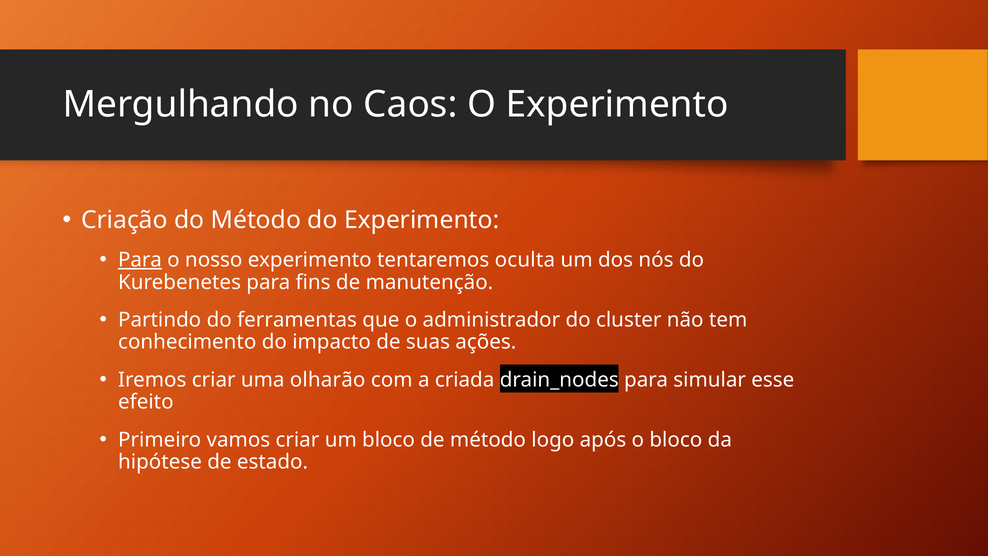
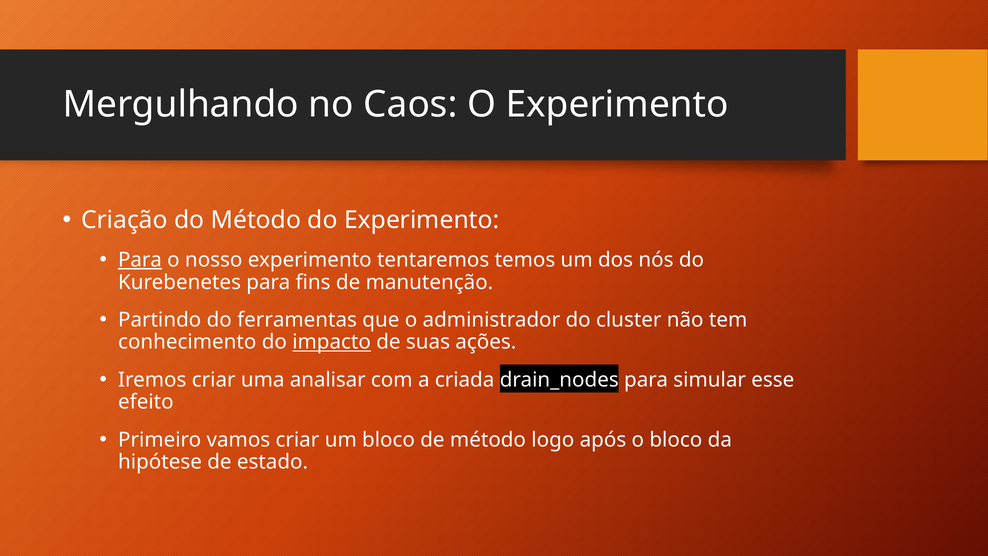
oculta: oculta -> temos (525, 260)
impacto underline: none -> present (332, 342)
olharão: olharão -> analisar (328, 380)
